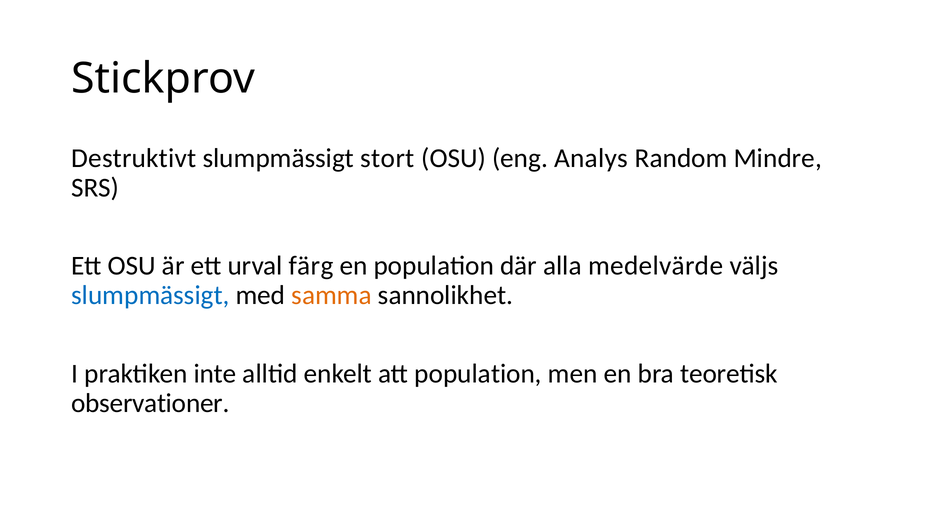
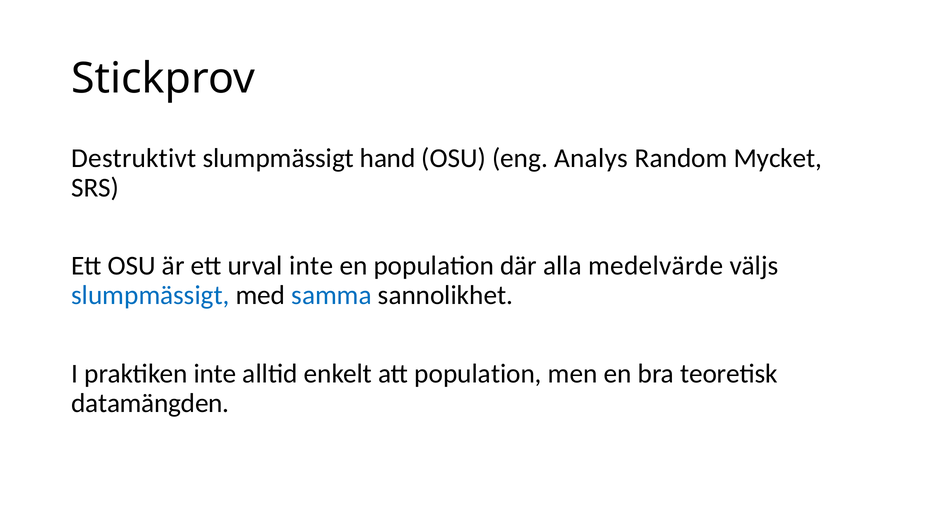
stort: stort -> hand (388, 158)
Mindre: Mindre -> Mycket (778, 158)
urval färg: färg -> inte (311, 266)
samma colour: orange -> blue (332, 296)
observationer: observationer -> datamängden (150, 404)
